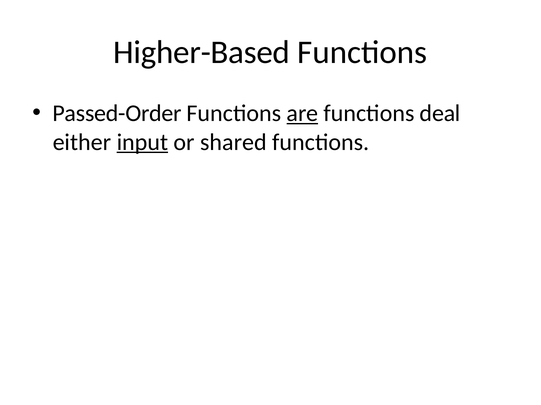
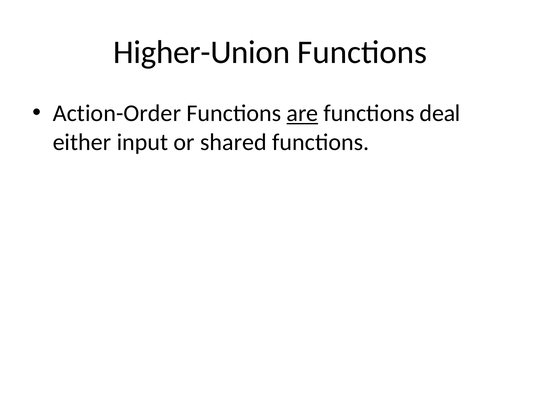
Higher-Based: Higher-Based -> Higher-Union (202, 52)
Passed-Order: Passed-Order -> Action-Order (117, 113)
input underline: present -> none (142, 142)
